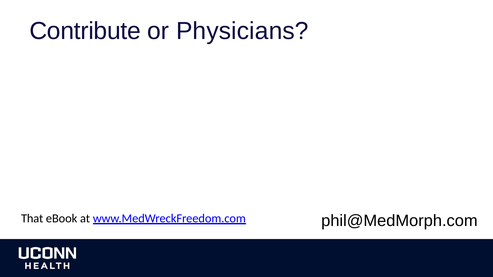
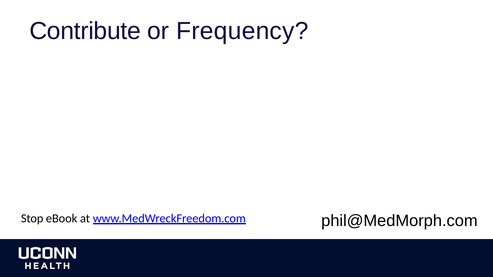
Physicians: Physicians -> Frequency (242, 31)
That: That -> Stop (32, 219)
